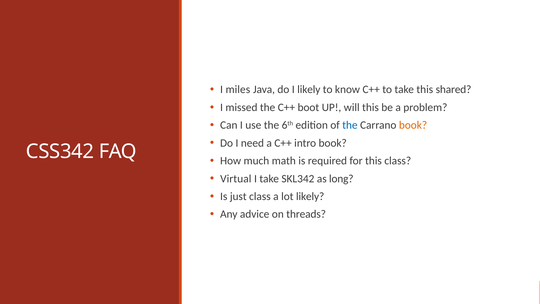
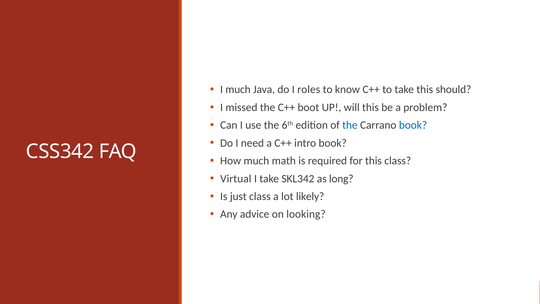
I miles: miles -> much (238, 90)
I likely: likely -> roles (309, 90)
shared: shared -> should (453, 90)
book colour: orange -> blue (413, 125)
threads: threads -> looking (306, 214)
